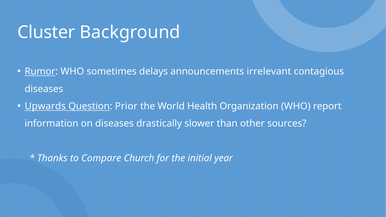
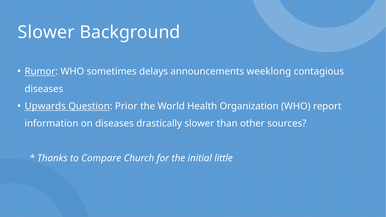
Cluster: Cluster -> Slower (46, 32)
irrelevant: irrelevant -> weeklong (269, 72)
year: year -> little (224, 158)
